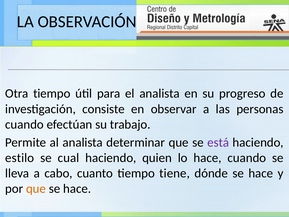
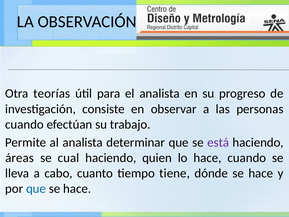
Otra tiempo: tiempo -> teorías (52, 93)
estilo: estilo -> áreas (20, 158)
que colour: orange -> blue (36, 189)
